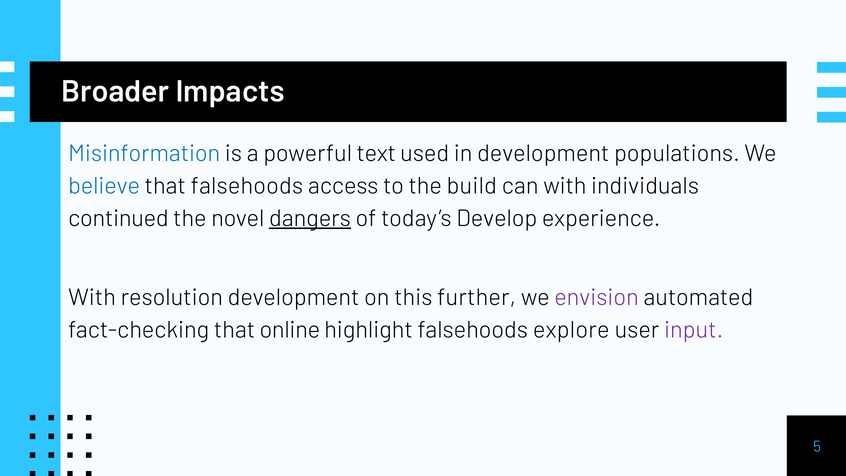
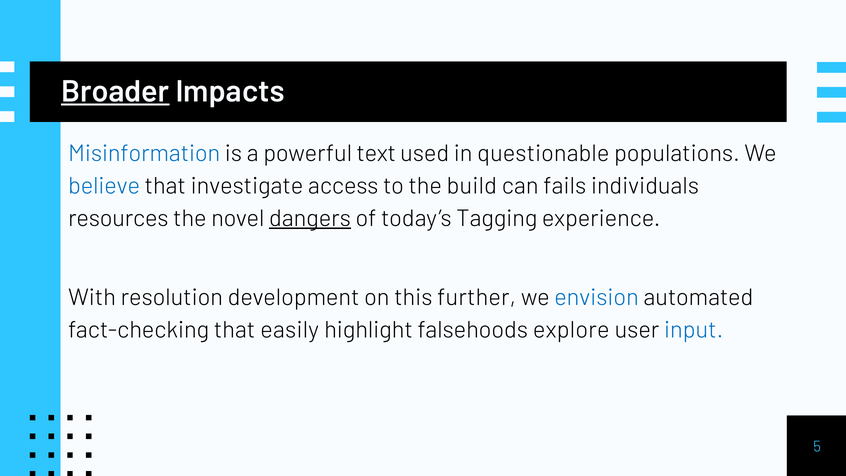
Broader underline: none -> present (115, 91)
in development: development -> questionable (543, 153)
that falsehoods: falsehoods -> investigate (247, 186)
can with: with -> fails (565, 186)
continued: continued -> resources (118, 218)
Develop: Develop -> Tagging (497, 218)
envision colour: purple -> blue (597, 297)
online: online -> easily (290, 330)
input colour: purple -> blue (694, 330)
